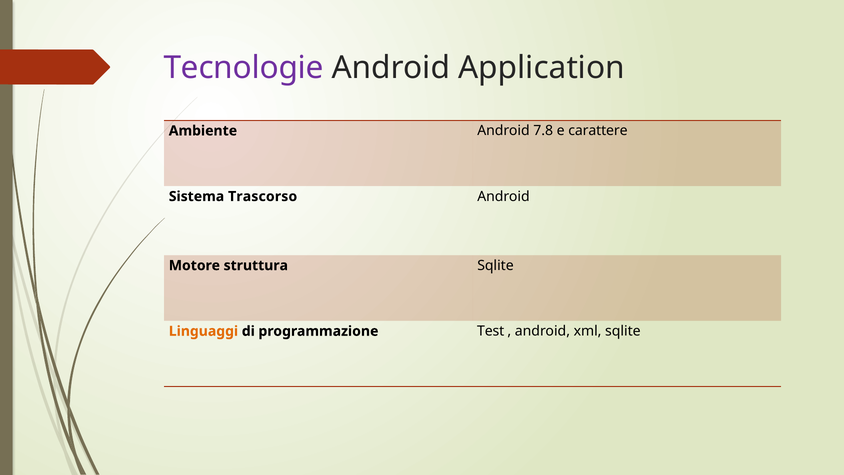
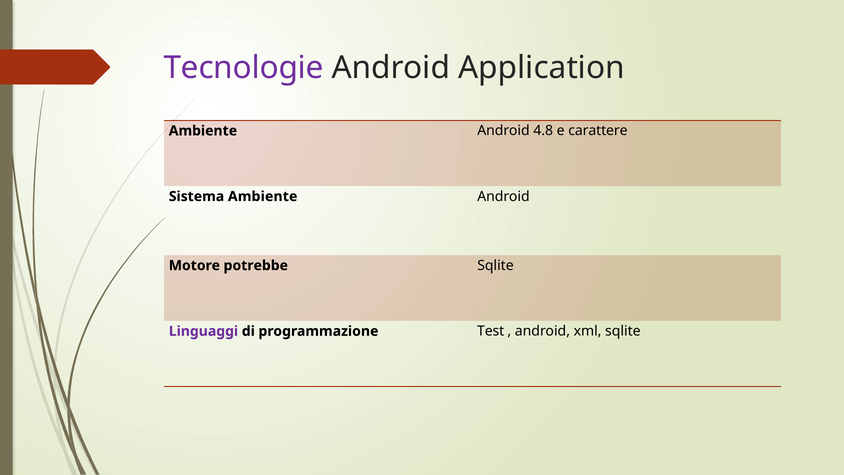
7.8: 7.8 -> 4.8 (543, 131)
Sistema Trascorso: Trascorso -> Ambiente (263, 196)
struttura: struttura -> potrebbe (256, 265)
Linguaggi colour: orange -> purple (203, 331)
